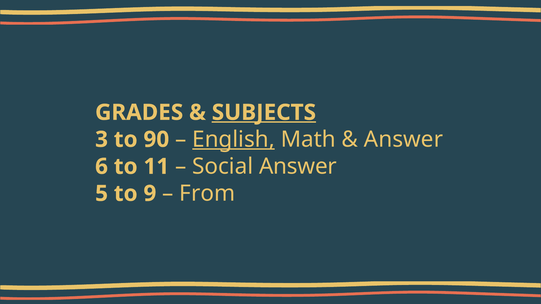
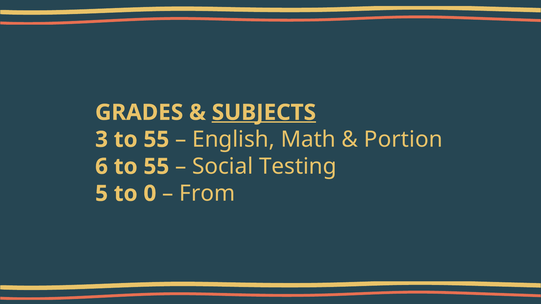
3 to 90: 90 -> 55 (156, 140)
English underline: present -> none (234, 140)
Answer: Answer -> Portion (403, 140)
6 to 11: 11 -> 55 (156, 167)
Social Answer: Answer -> Testing (298, 167)
9: 9 -> 0 (150, 194)
